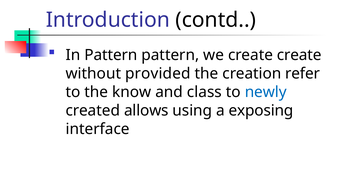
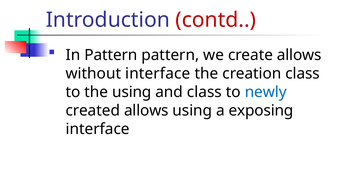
contd colour: black -> red (216, 20)
create create: create -> allows (299, 55)
without provided: provided -> interface (158, 73)
creation refer: refer -> class (303, 73)
the know: know -> using (132, 92)
